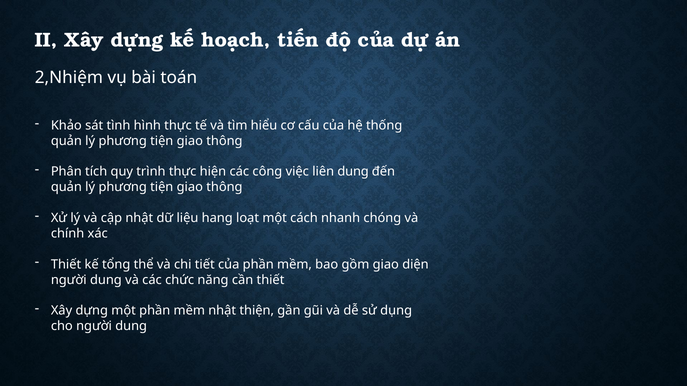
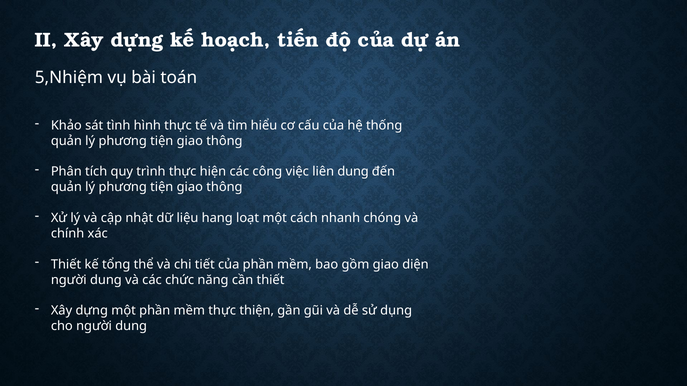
2,Nhiệm: 2,Nhiệm -> 5,Nhiệm (69, 78)
mềm nhật: nhật -> thực (222, 311)
